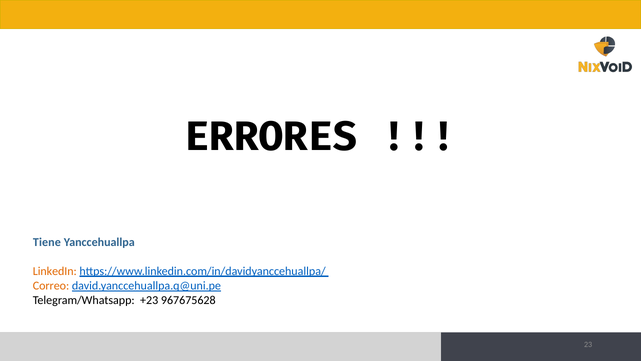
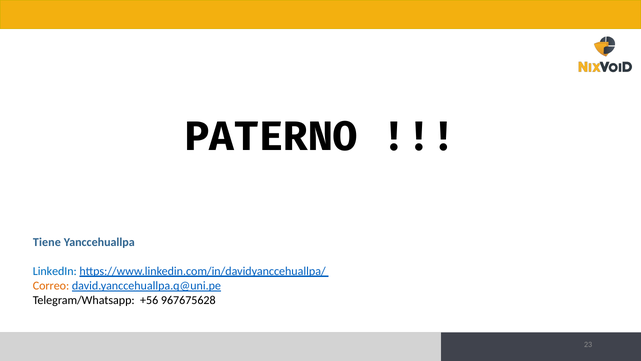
ERRORES: ERRORES -> PATERNO (271, 137)
LinkedIn colour: orange -> blue (55, 271)
+23: +23 -> +56 (149, 300)
